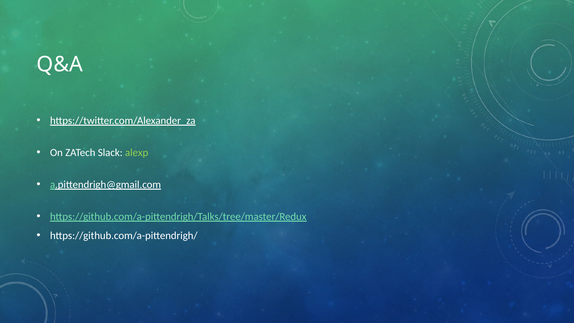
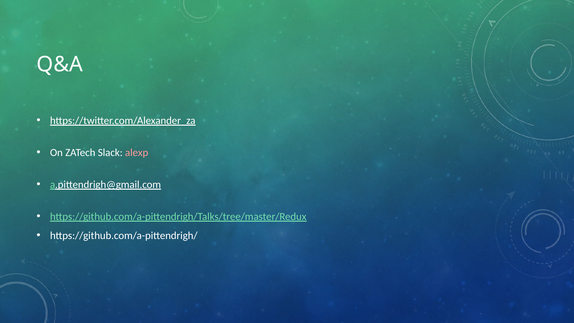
alexp colour: light green -> pink (137, 153)
